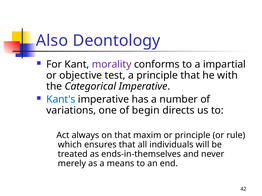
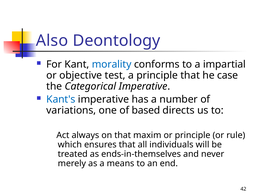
morality colour: purple -> blue (112, 65)
with: with -> case (228, 76)
begin: begin -> based (146, 111)
